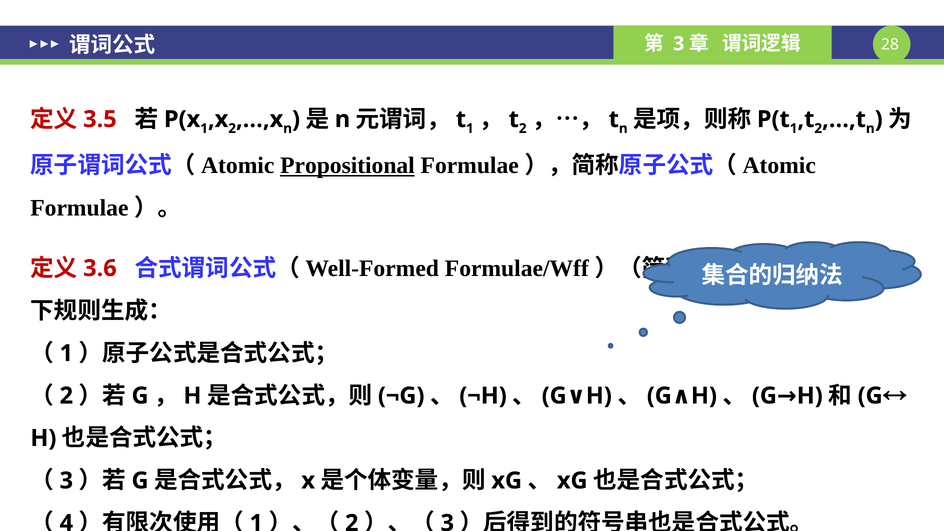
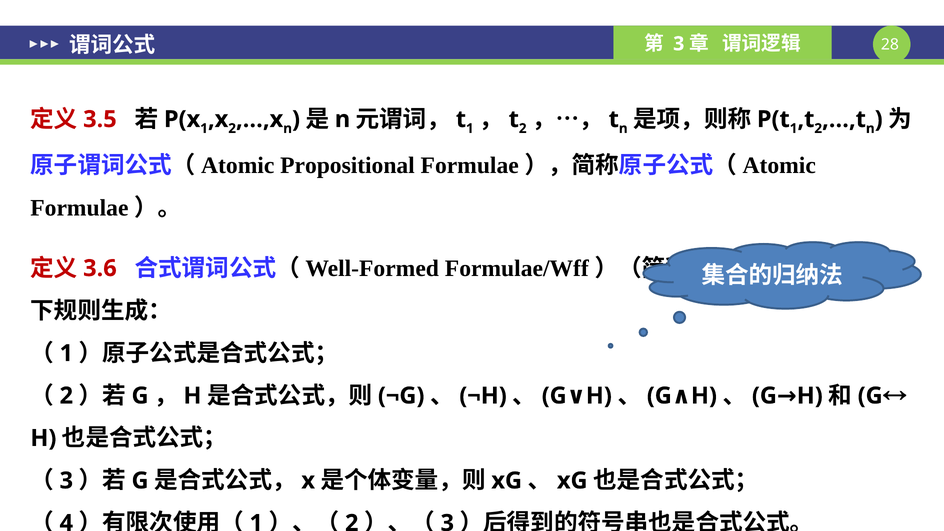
Propositional underline: present -> none (347, 166)
